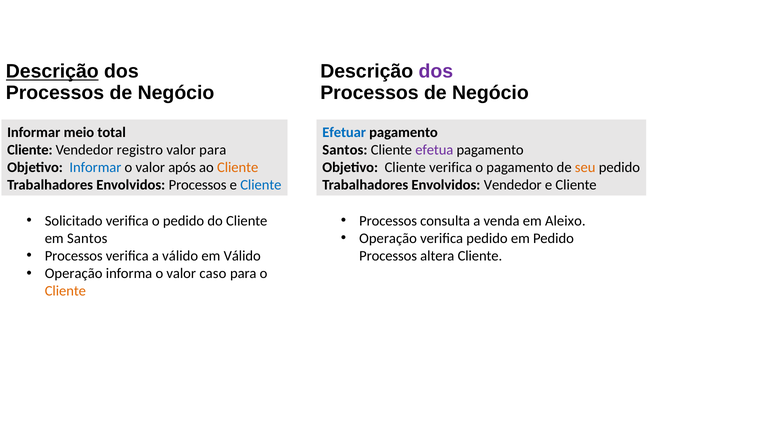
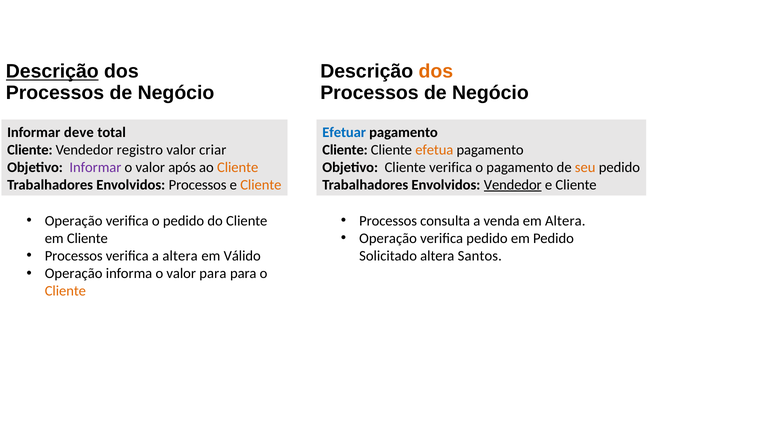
dos colour: purple -> orange (436, 72)
meio: meio -> deve (79, 132)
valor para: para -> criar (213, 150)
Santos: Santos -> Cliente (345, 150)
efetua colour: purple -> orange (434, 150)
Informar colour: blue -> purple (95, 167)
Cliente colour: blue -> orange (261, 185)
Vendedor underline: none -> present (513, 185)
Solicitado: Solicitado -> Operação (74, 221)
em Aleixo: Aleixo -> Altera (565, 221)
em Santos: Santos -> Cliente (87, 238)
a válido: válido -> altera (180, 256)
Processos: Processos -> Solicitado (388, 256)
altera Cliente: Cliente -> Santos (480, 256)
valor caso: caso -> para (213, 273)
